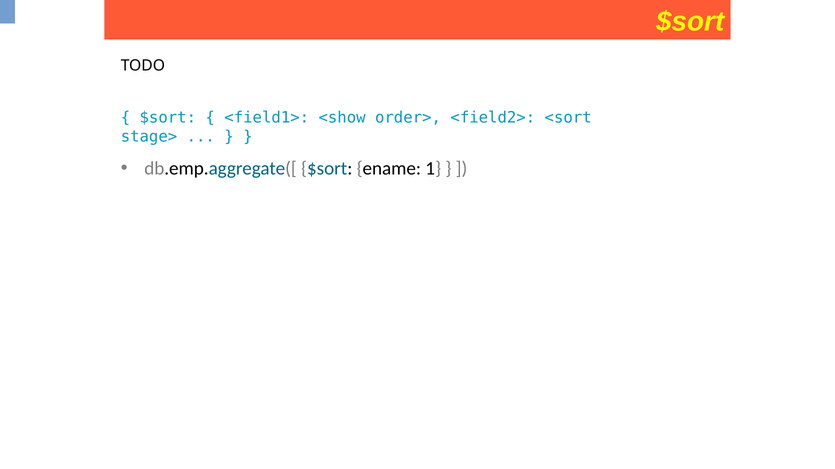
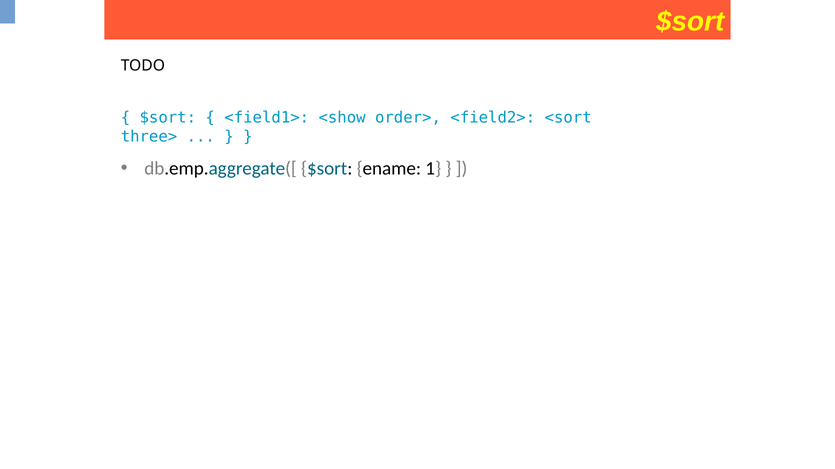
stage>: stage> -> three> (149, 137)
